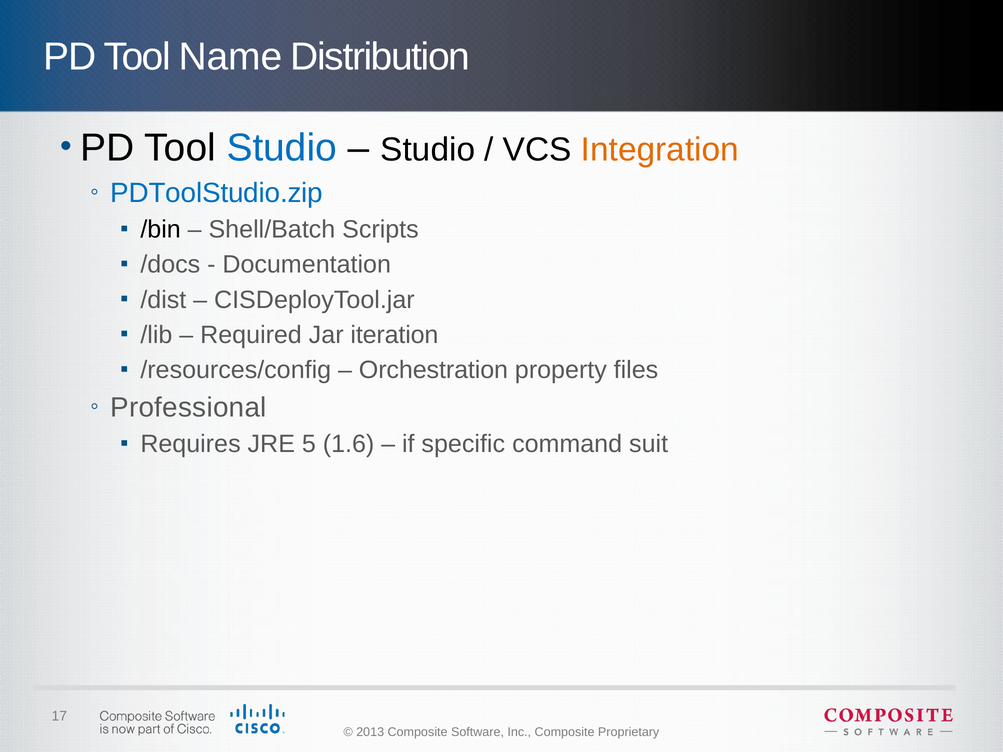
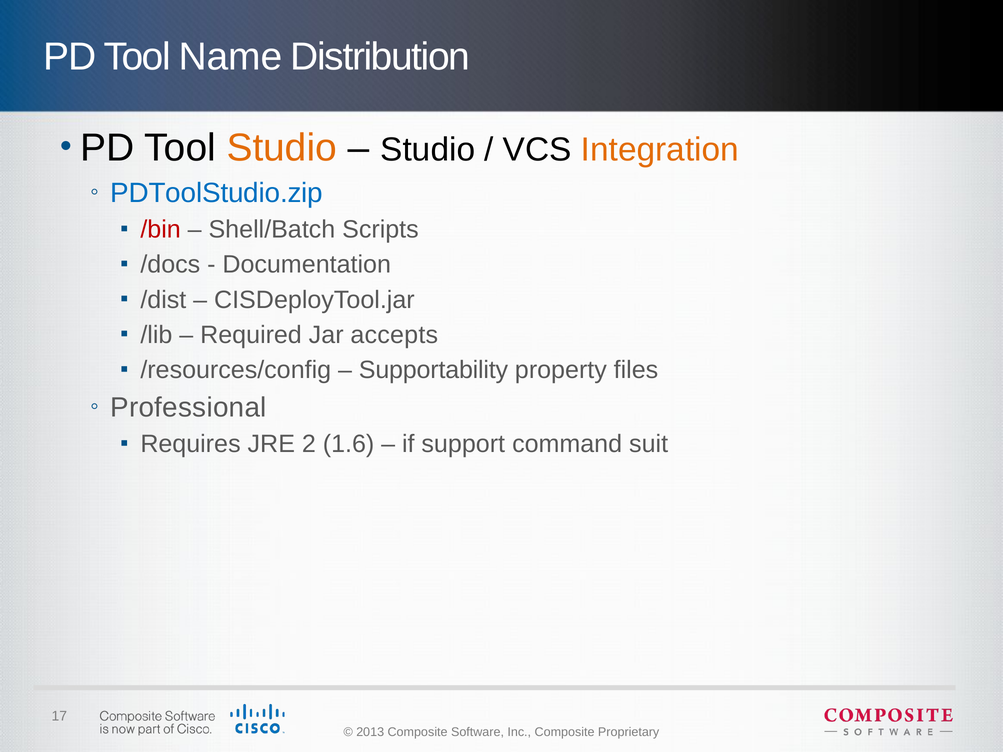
Studio colour: blue -> orange (282, 148)
/bin colour: black -> red (161, 230)
iteration: iteration -> accepts (394, 335)
Orchestration: Orchestration -> Supportability (434, 370)
5: 5 -> 2 (309, 444)
specific: specific -> support (463, 444)
